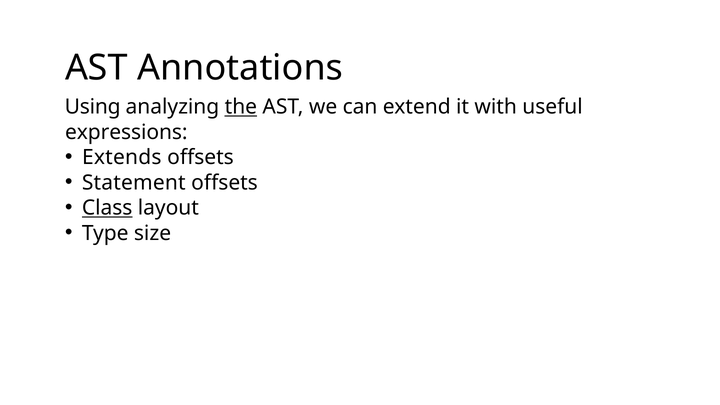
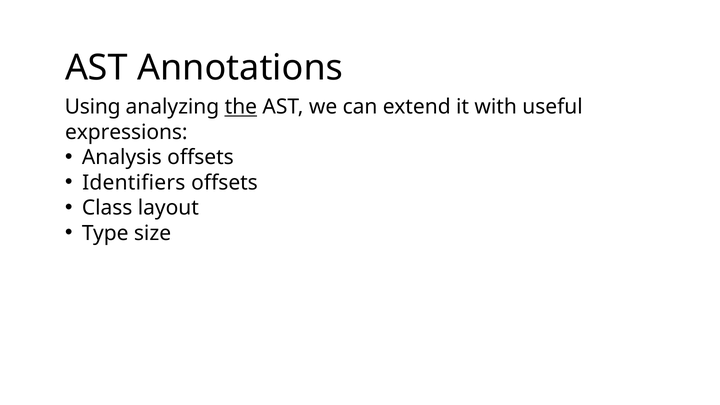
Extends: Extends -> Analysis (122, 157)
Statement: Statement -> Identifiers (134, 183)
Class underline: present -> none (107, 208)
